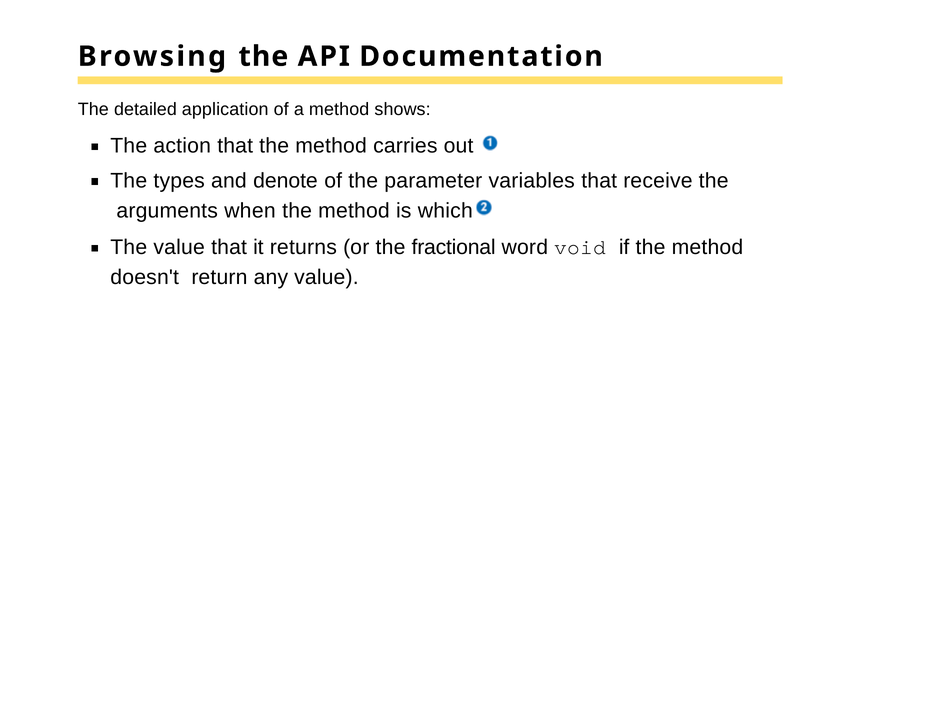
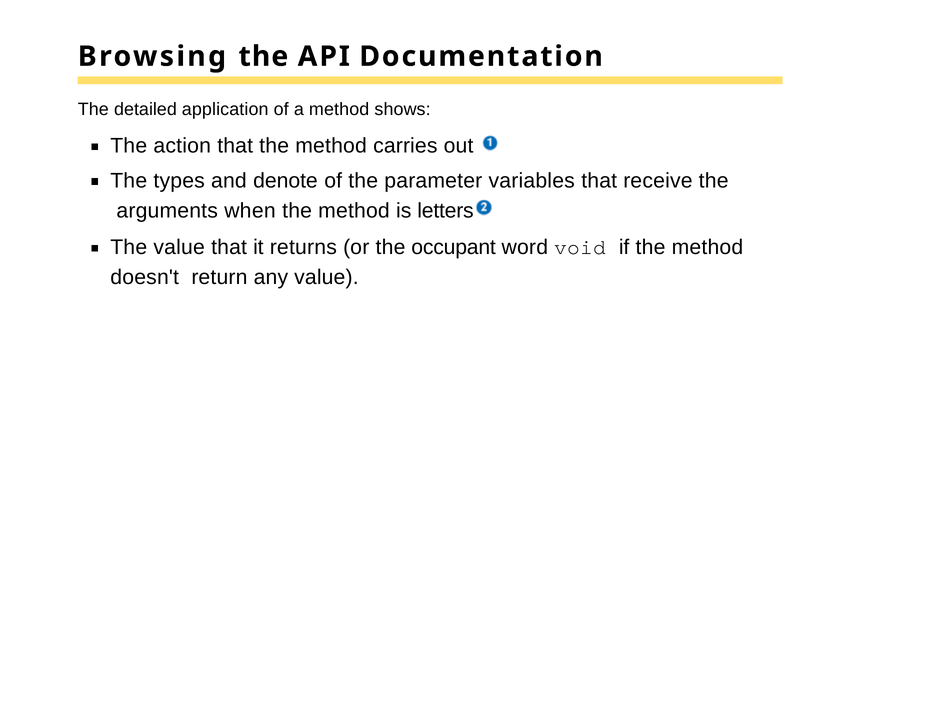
which: which -> letters (446, 211)
fractional: fractional -> occupant (454, 248)
